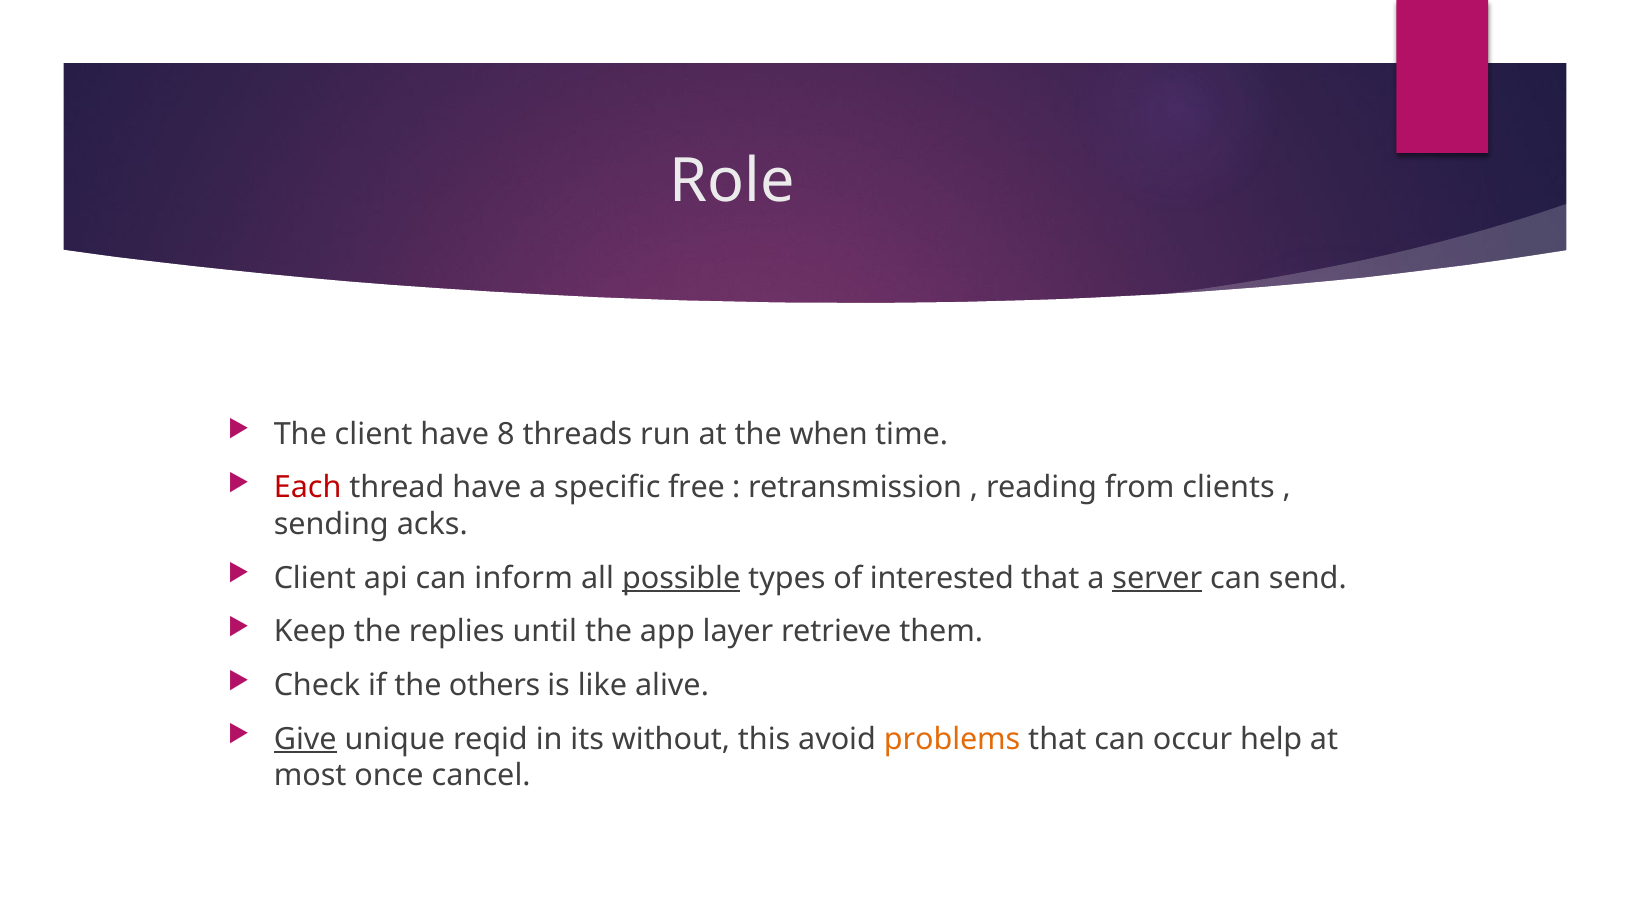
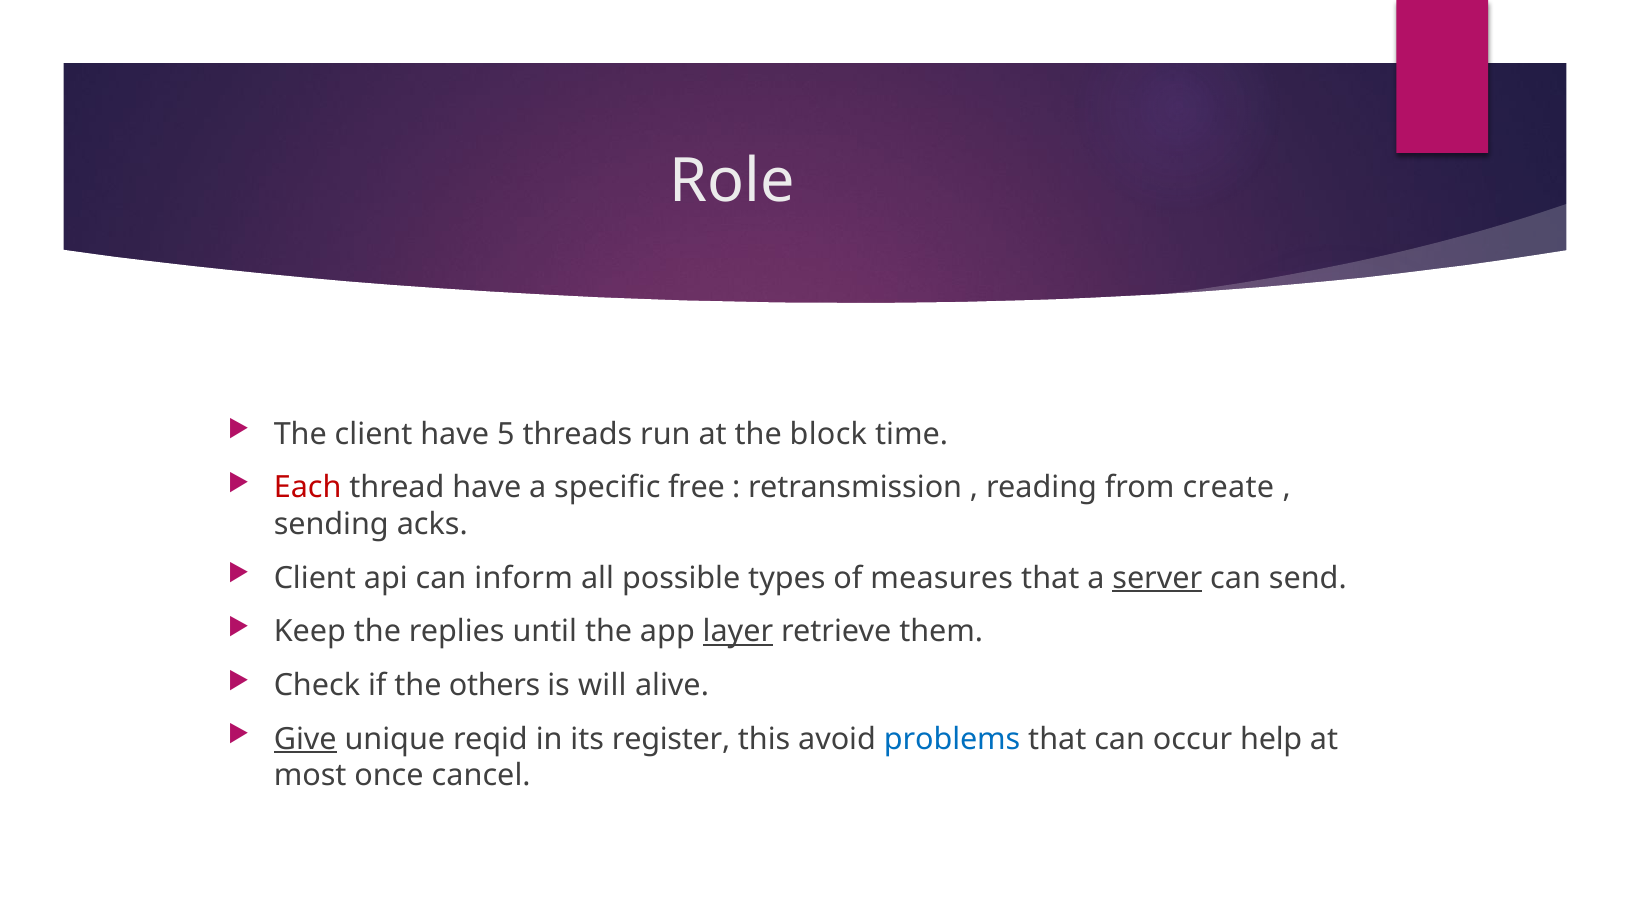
8: 8 -> 5 (506, 434)
when: when -> block (828, 434)
clients: clients -> create (1228, 488)
possible underline: present -> none (681, 578)
interested: interested -> measures (942, 578)
layer underline: none -> present (738, 632)
like: like -> will (602, 686)
without: without -> register (671, 740)
problems colour: orange -> blue (952, 740)
